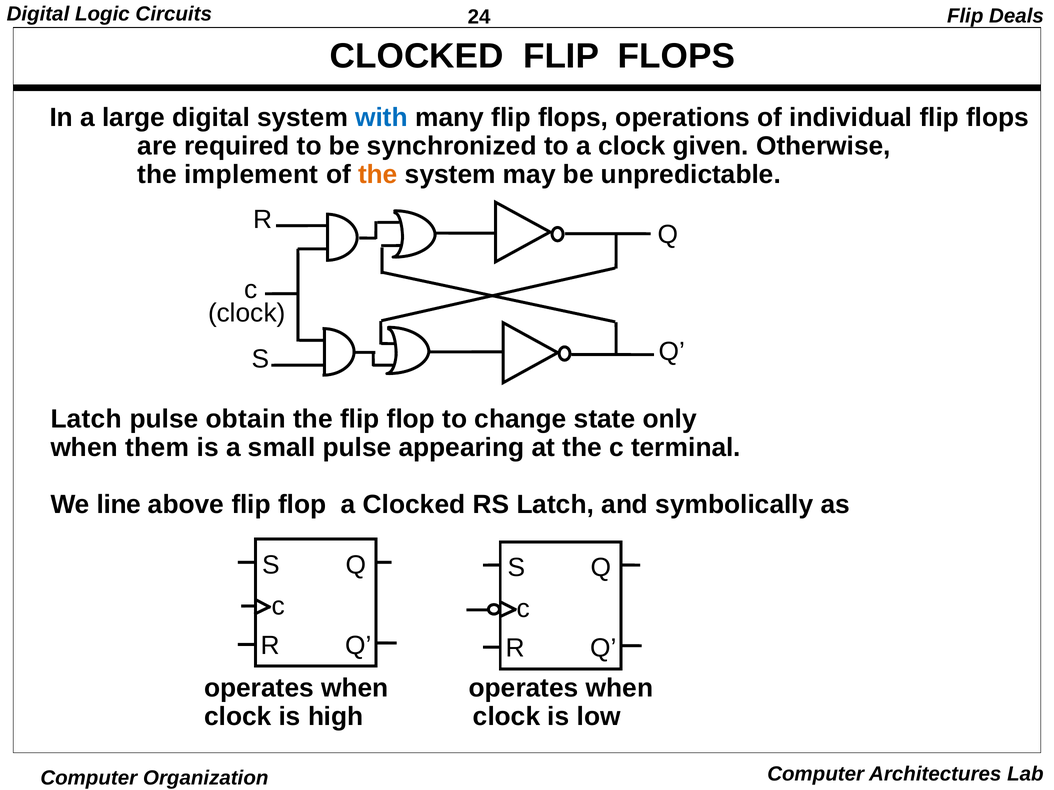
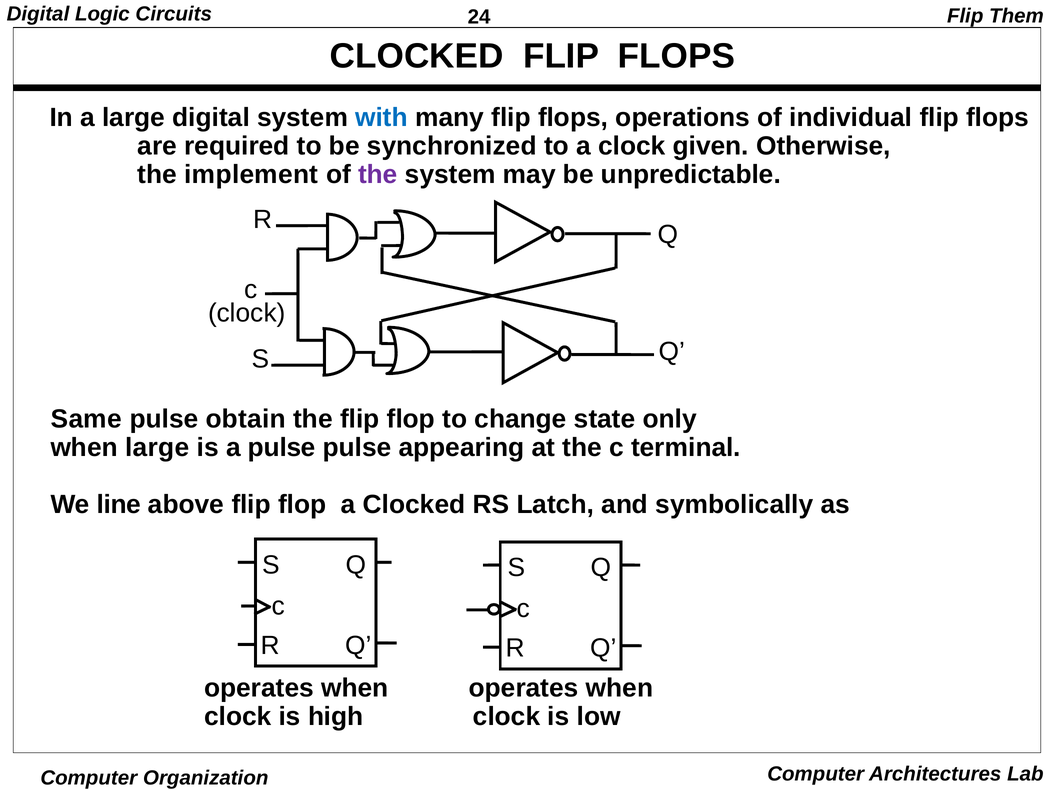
Deals: Deals -> Them (1016, 16)
the colour: orange -> purple (378, 175)
Latch: Latch -> Same (86, 419)
when them: them -> large (157, 448)
a small: small -> pulse (282, 448)
